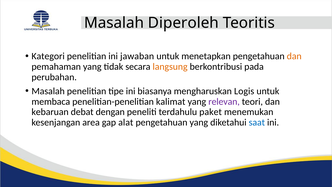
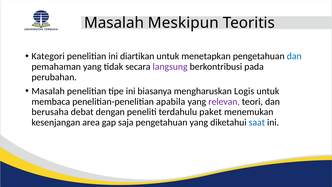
Diperoleh: Diperoleh -> Meskipun (183, 23)
jawaban: jawaban -> diartikan (137, 56)
dan colour: orange -> blue (294, 56)
langsung colour: orange -> purple (170, 67)
kalimat: kalimat -> apabila (171, 101)
kebaruan: kebaruan -> berusaha (50, 112)
alat: alat -> saja (126, 122)
